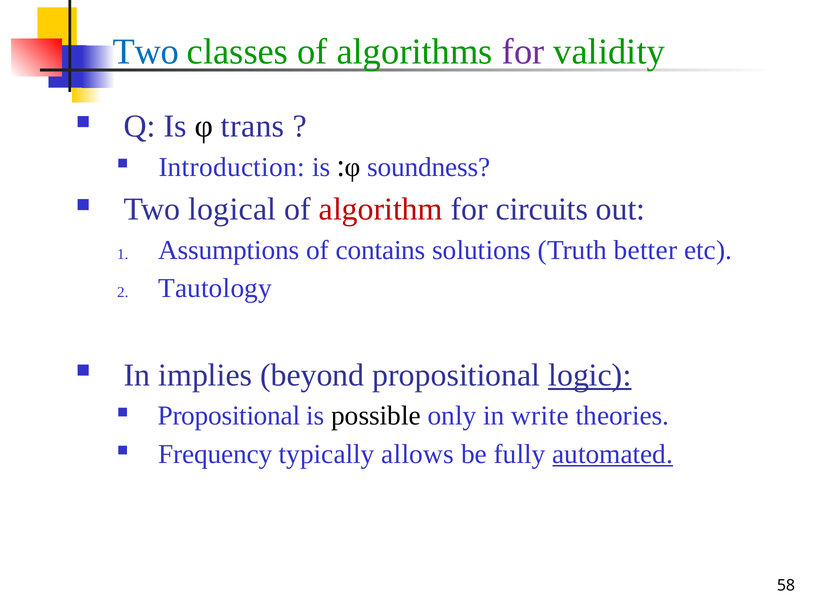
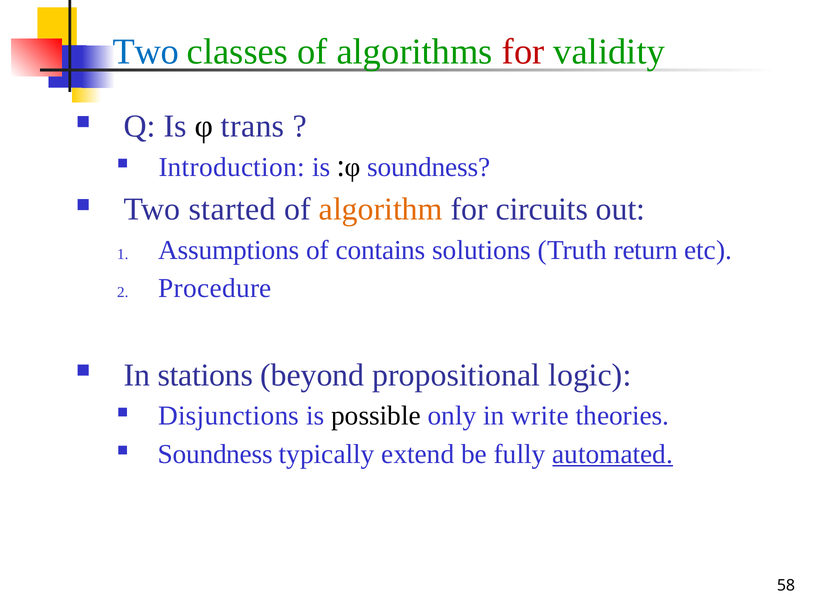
for colour: purple -> red (523, 52)
logical: logical -> started (232, 210)
algorithm colour: red -> orange (381, 210)
better: better -> return (646, 250)
Tautology: Tautology -> Procedure (215, 289)
implies: implies -> stations (205, 376)
logic underline: present -> none (590, 376)
Propositional: Propositional -> Disjunctions (229, 416)
Frequency: Frequency -> Soundness (215, 455)
allows: allows -> extend (418, 455)
